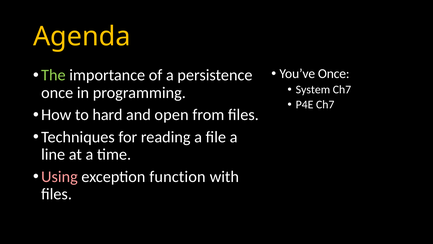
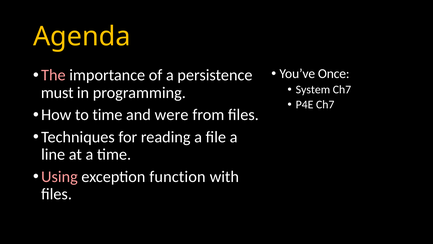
The colour: light green -> pink (53, 75)
once: once -> must (57, 93)
to hard: hard -> time (107, 115)
open: open -> were (172, 115)
